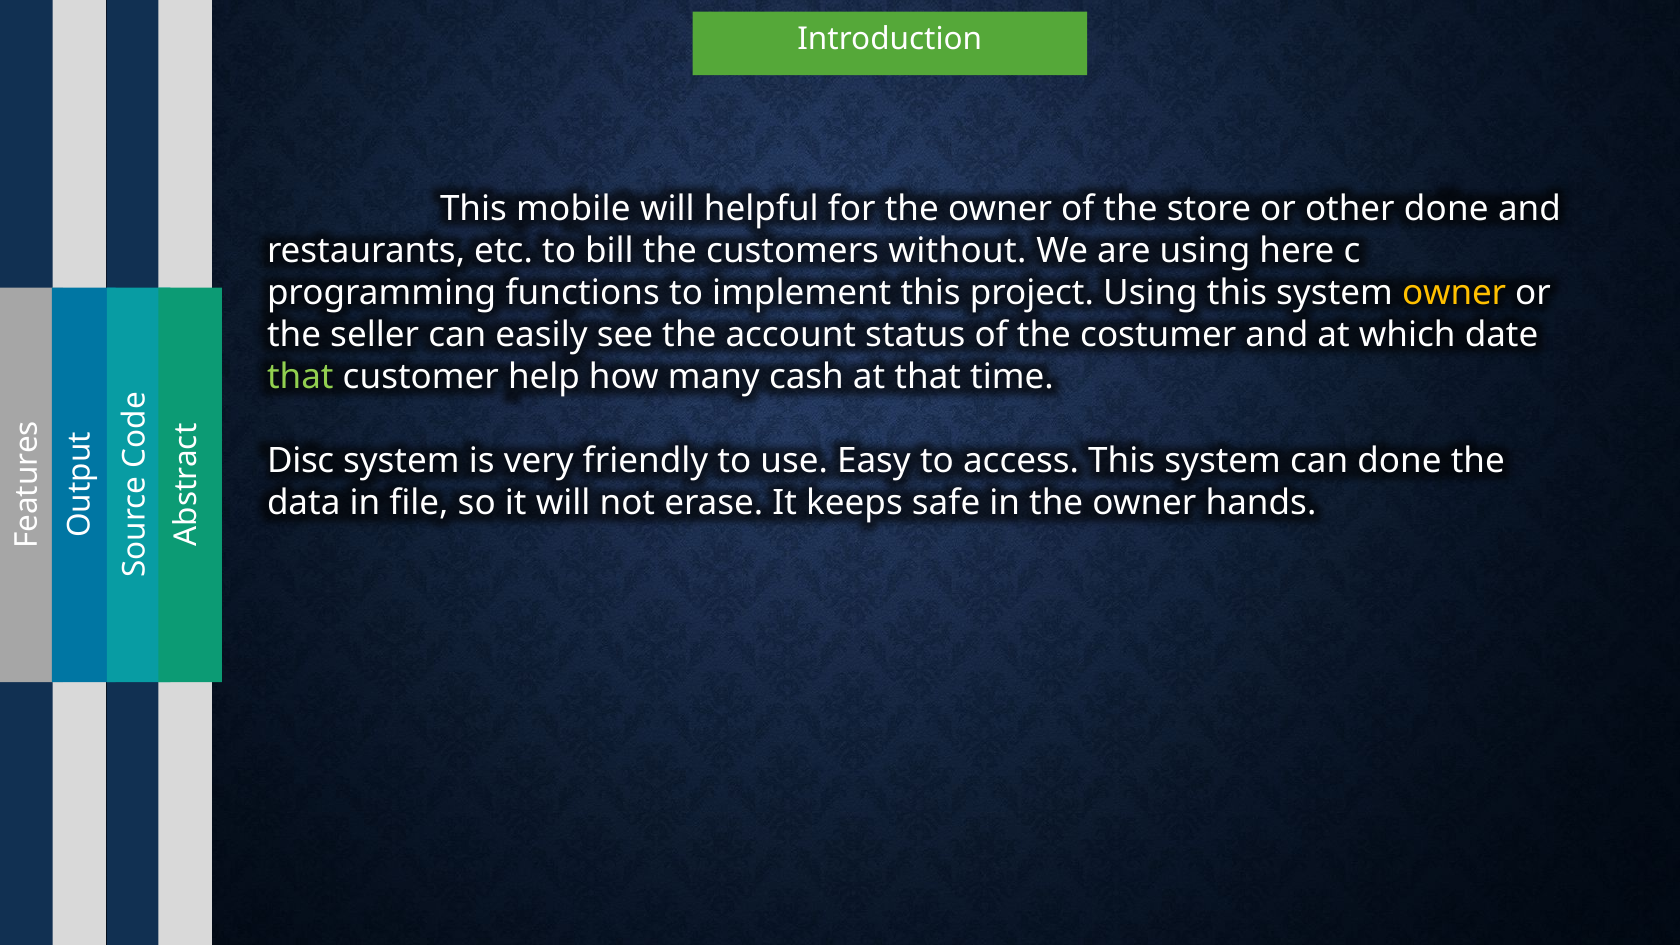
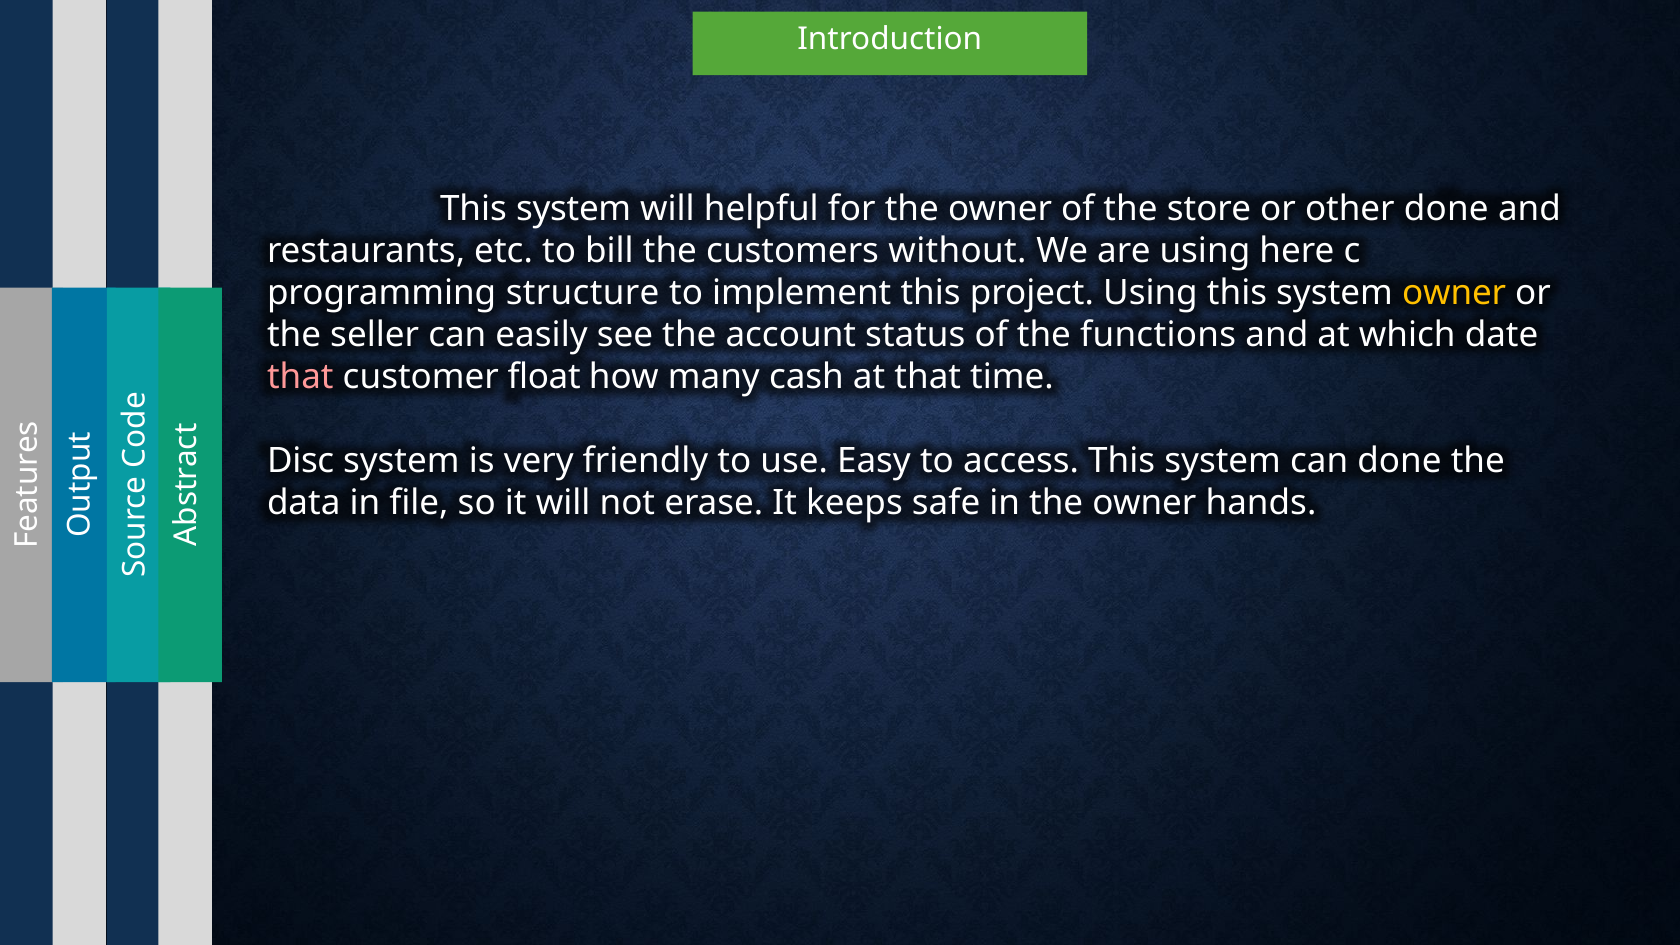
mobile: mobile -> system (574, 209)
functions: functions -> structure (583, 293)
costumer: costumer -> functions (1158, 335)
that colour: light green -> pink (300, 377)
help: help -> float (544, 377)
